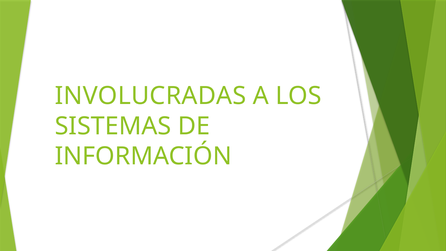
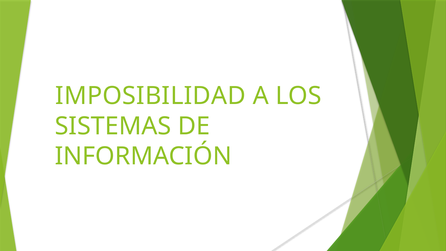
INVOLUCRADAS: INVOLUCRADAS -> IMPOSIBILIDAD (150, 96)
